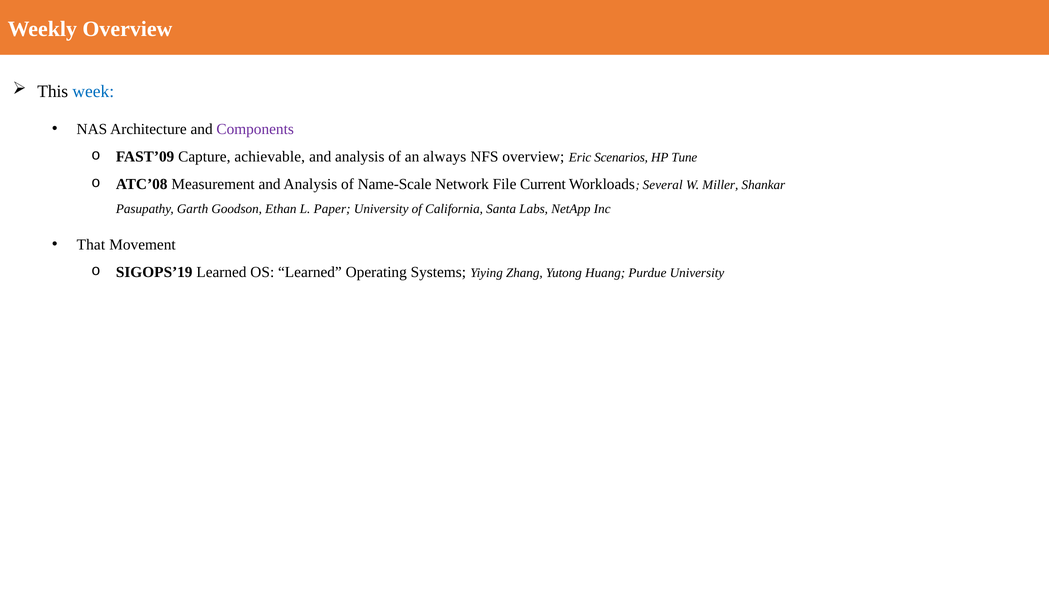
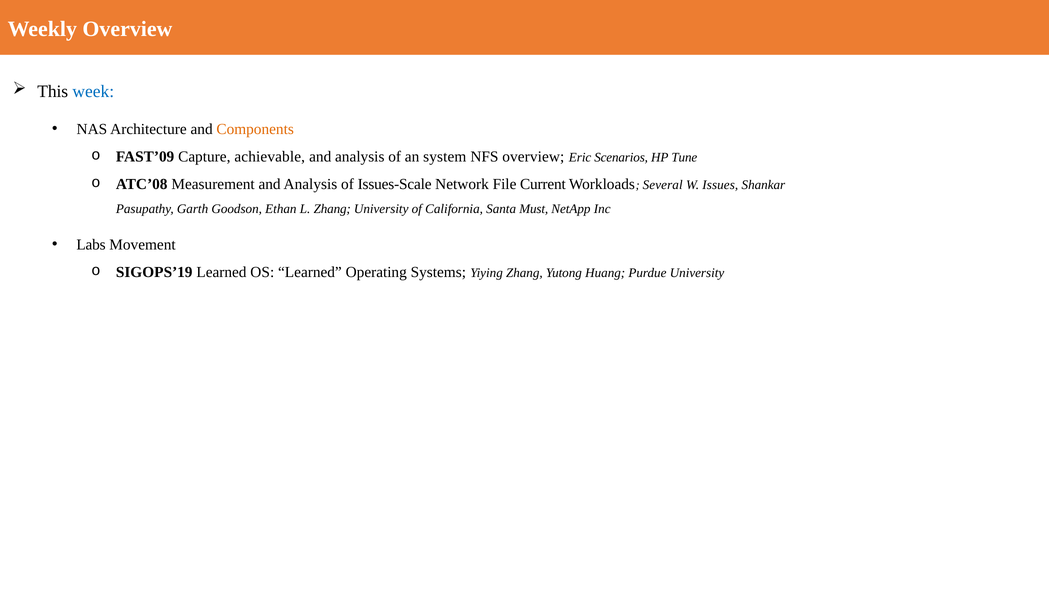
Components colour: purple -> orange (255, 129)
always: always -> system (445, 157)
Name-Scale: Name-Scale -> Issues-Scale (395, 184)
Miller: Miller -> Issues (720, 185)
L Paper: Paper -> Zhang (332, 209)
Labs: Labs -> Must (534, 209)
That: That -> Labs (91, 245)
